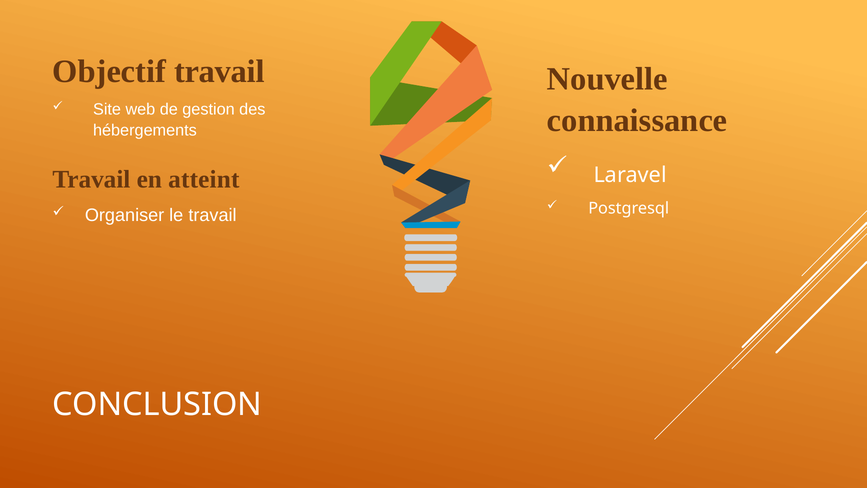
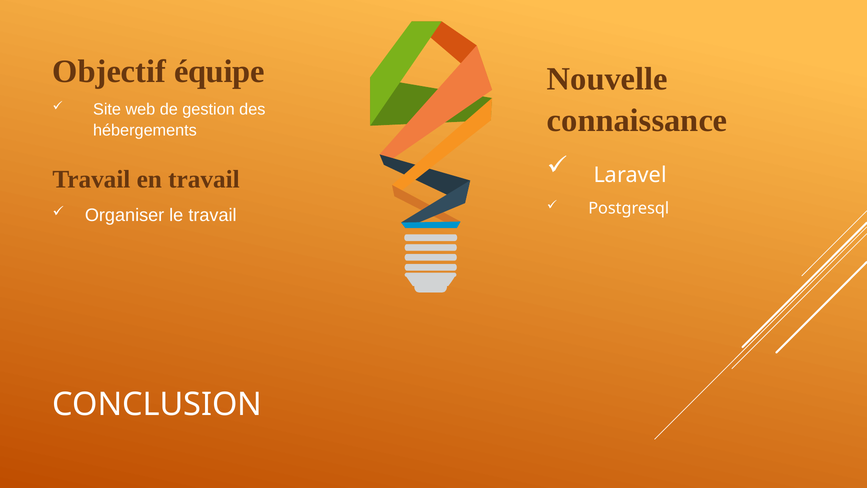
Objectif travail: travail -> équipe (219, 71)
en atteint: atteint -> travail (204, 179)
